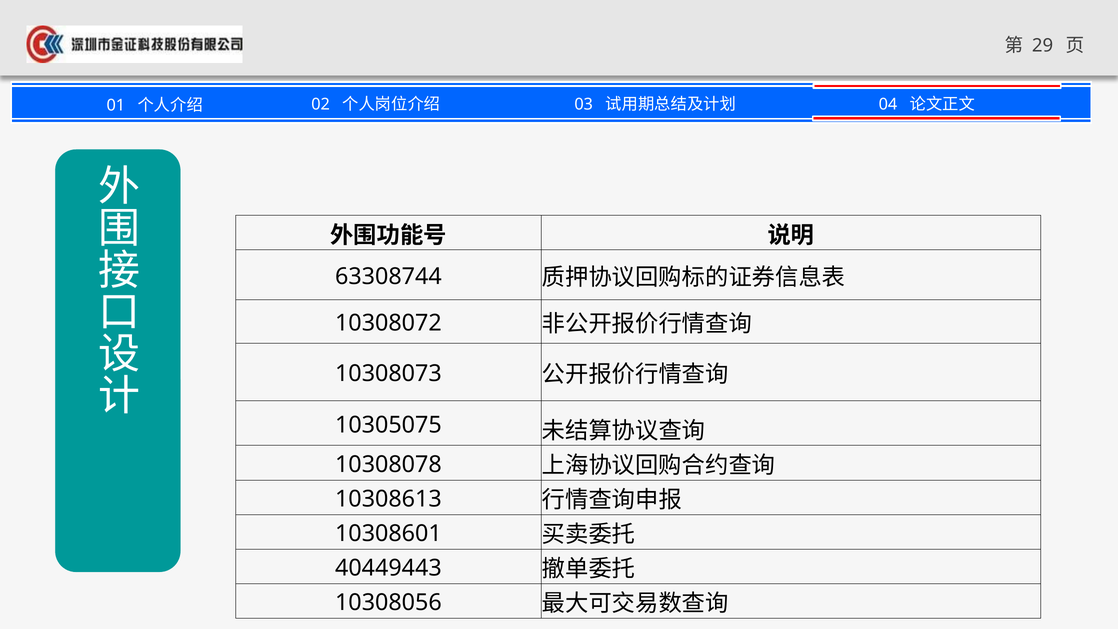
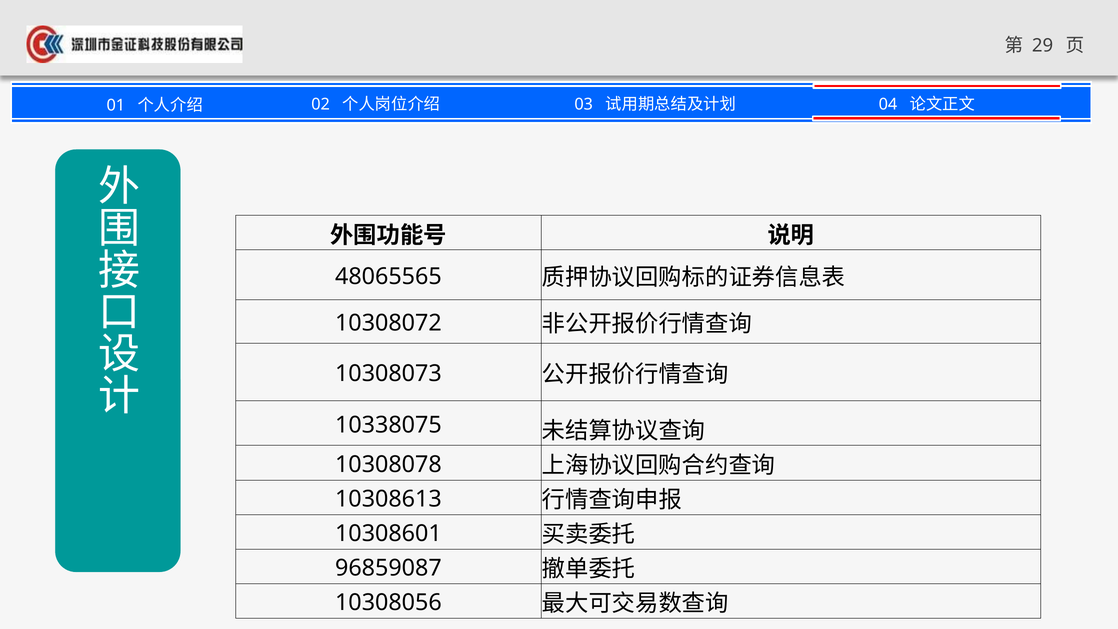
63308744: 63308744 -> 48065565 (388, 276)
10305075: 10305075 -> 10338075 (388, 425)
40449443: 40449443 -> 96859087 (388, 568)
